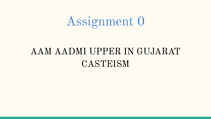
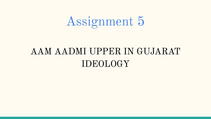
0: 0 -> 5 (141, 21)
CASTEISM: CASTEISM -> IDEOLOGY (106, 64)
